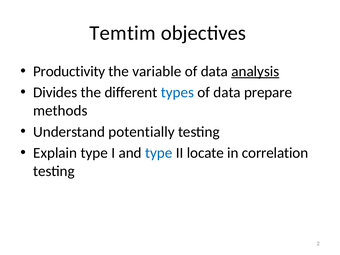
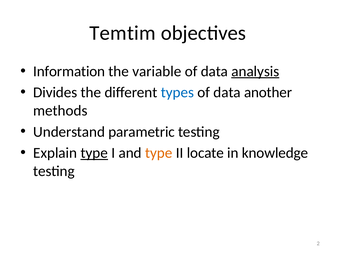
Productivity: Productivity -> Information (69, 71)
prepare: prepare -> another (268, 92)
potentially: potentially -> parametric (142, 132)
type underline: none -> present (94, 153)
type colour: blue -> orange (159, 153)
correlation: correlation -> knowledge (275, 153)
